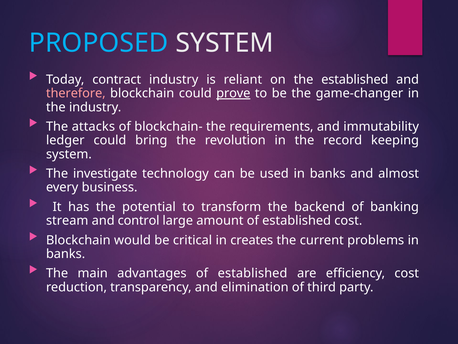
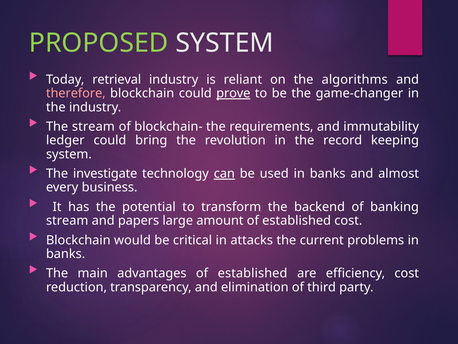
PROPOSED colour: light blue -> light green (99, 43)
contract: contract -> retrieval (117, 80)
the established: established -> algorithms (355, 80)
The attacks: attacks -> stream (93, 126)
can underline: none -> present (224, 173)
control: control -> papers (139, 220)
creates: creates -> attacks (252, 240)
